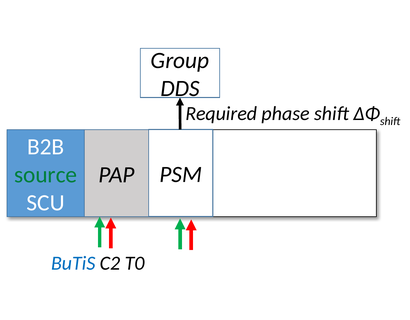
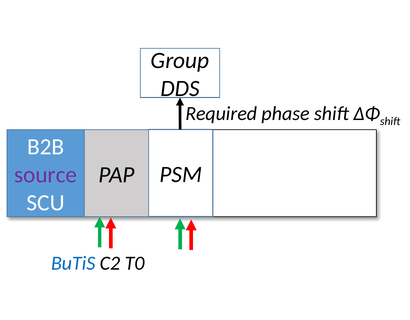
source colour: green -> purple (46, 175)
